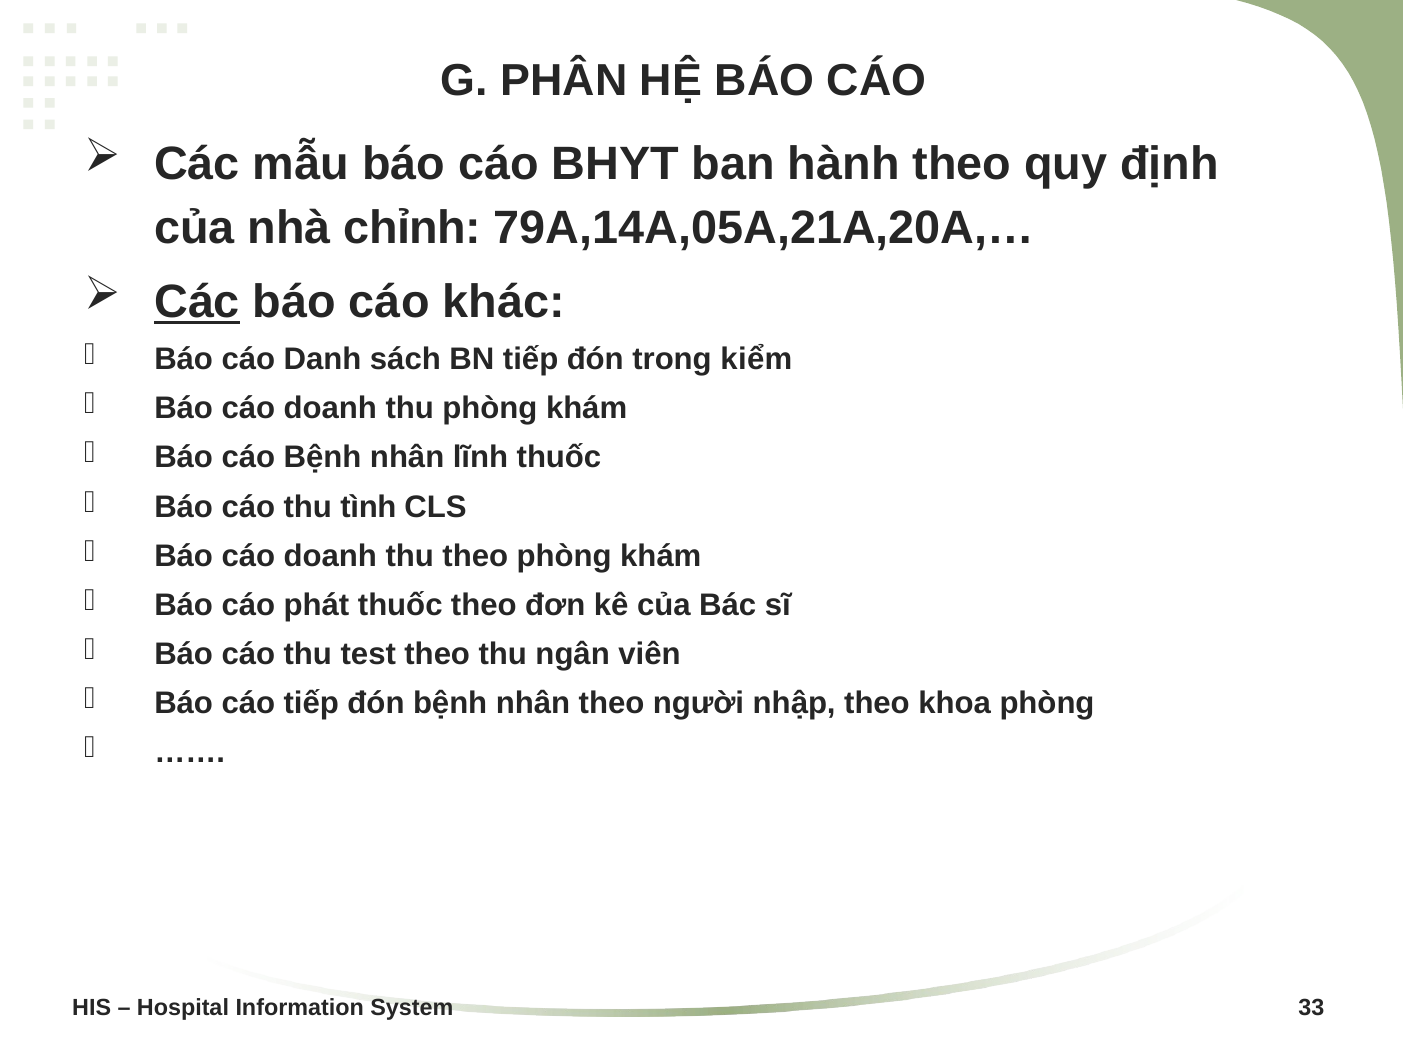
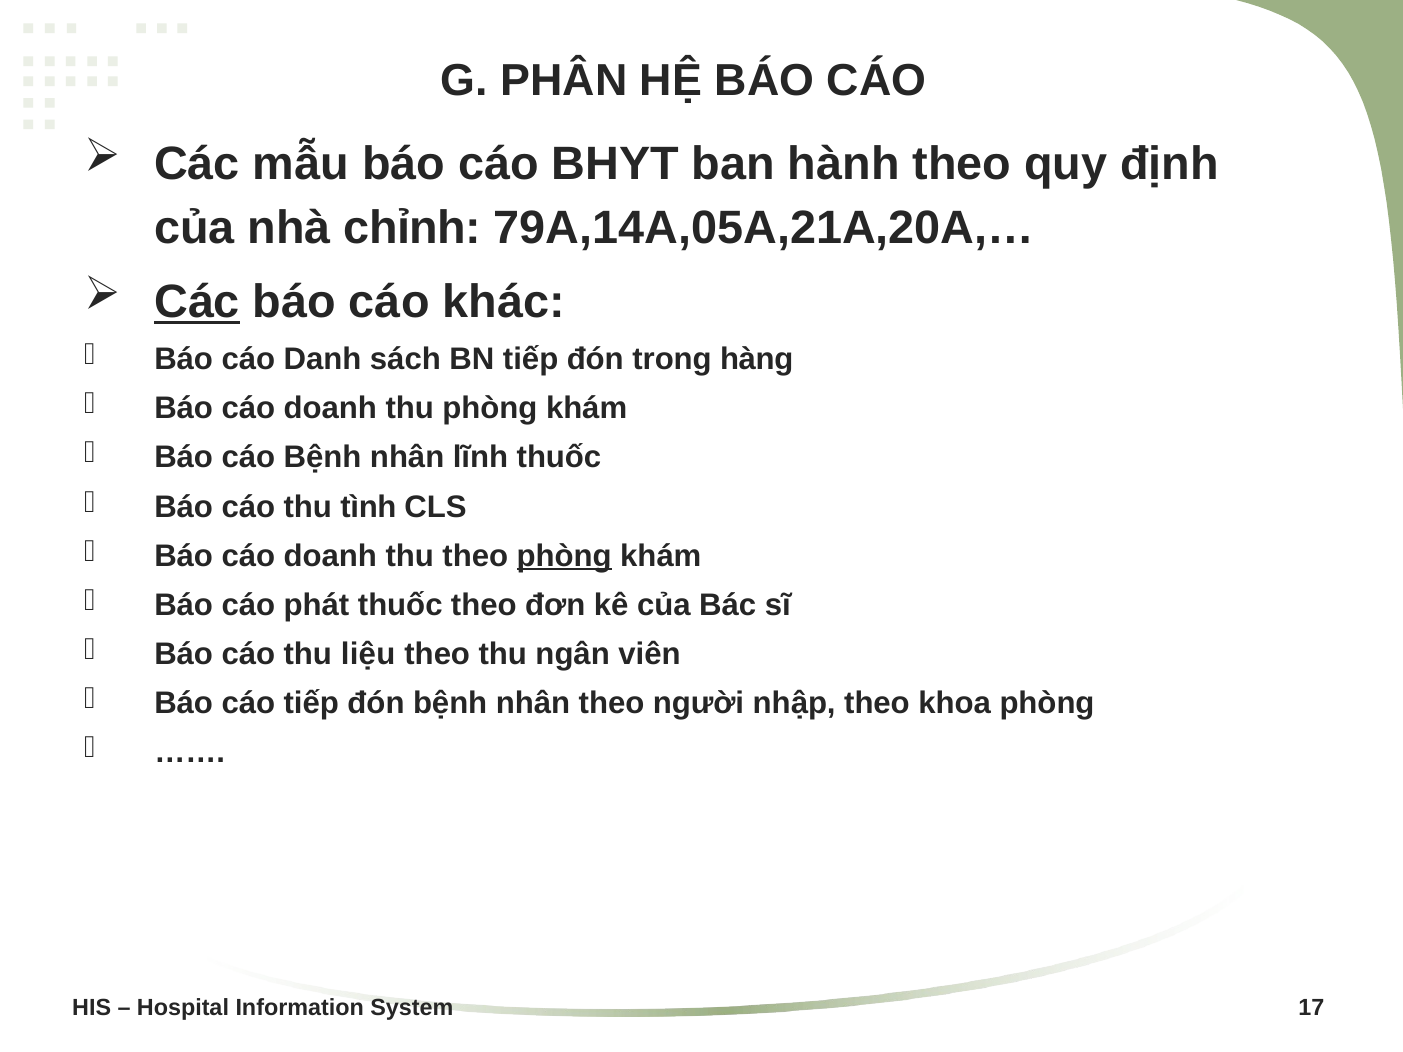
kiểm: kiểm -> hàng (757, 359)
phòng underline: none -> present (564, 556)
test: test -> liệu (368, 654)
33: 33 -> 17 (1311, 1008)
